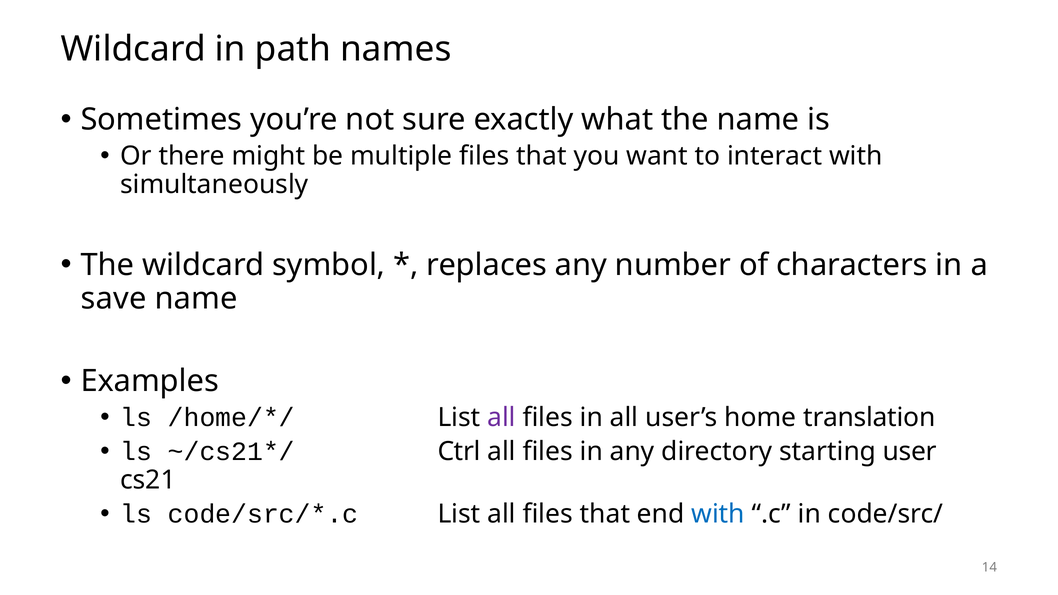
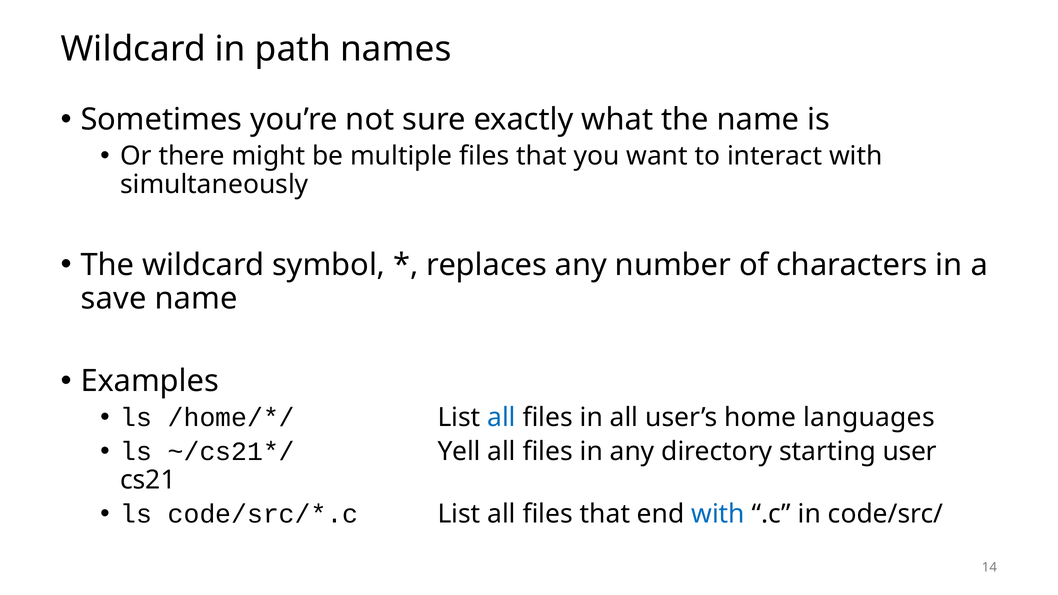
all colour: purple -> blue (502, 418)
translation: translation -> languages (869, 418)
Ctrl: Ctrl -> Yell (459, 452)
